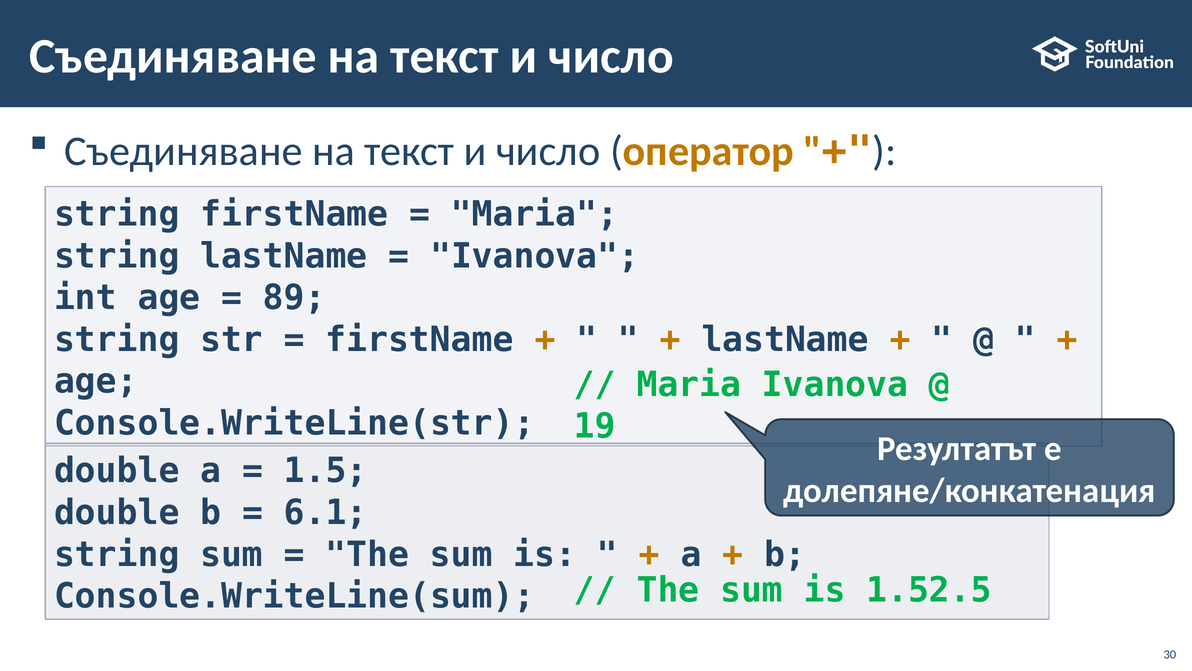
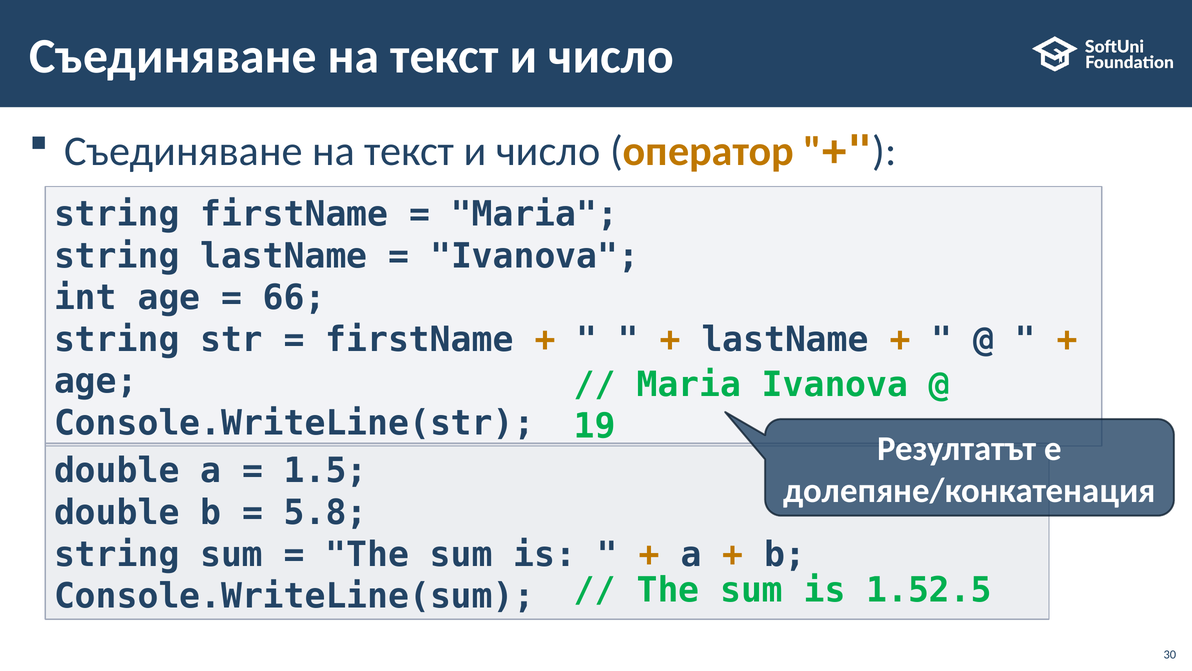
89: 89 -> 66 (294, 298)
6.1: 6.1 -> 5.8 (326, 512)
